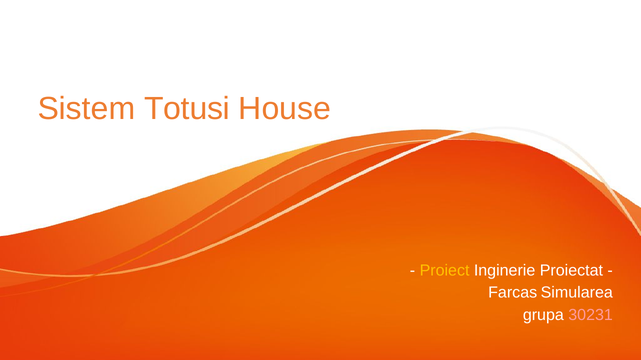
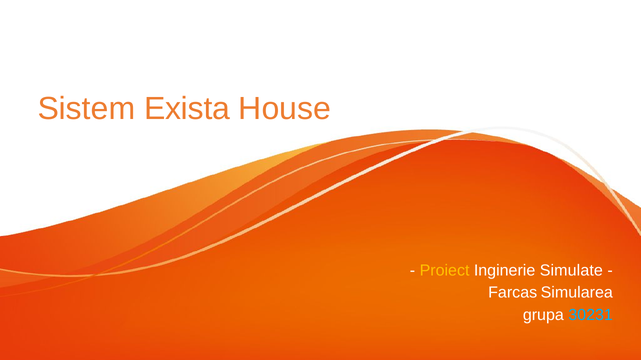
Totusi: Totusi -> Exista (187, 109)
Proiectat: Proiectat -> Simulate (571, 271)
30231 colour: pink -> light blue (591, 316)
